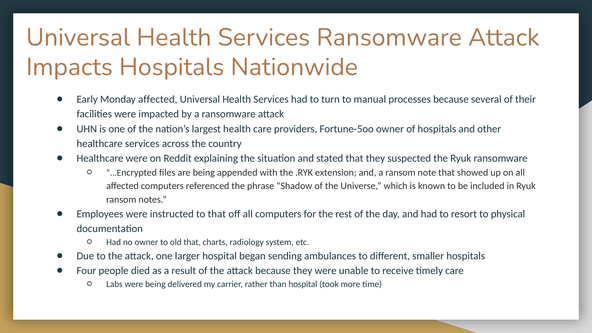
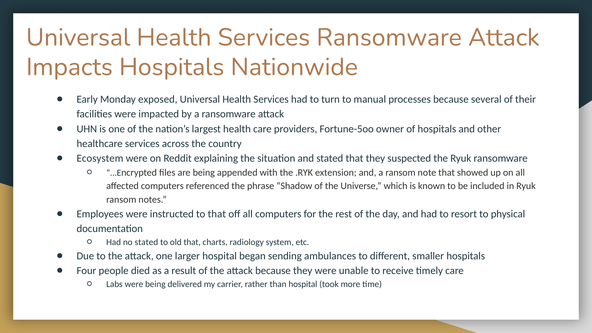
Monday affected: affected -> exposed (158, 99)
Healthcare: Healthcare -> Ecosystem (100, 158)
no owner: owner -> stated (146, 242)
